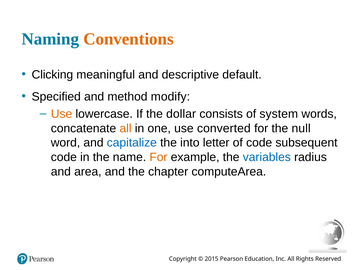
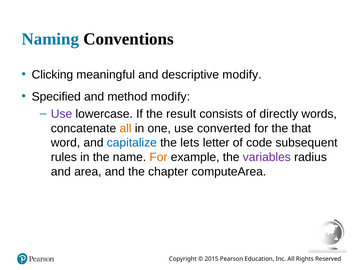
Conventions colour: orange -> black (129, 39)
descriptive default: default -> modify (242, 75)
Use colour: orange -> purple (62, 114)
dollar: dollar -> result (181, 114)
system: system -> directly (279, 114)
null: null -> that (301, 128)
into: into -> lets (190, 143)
code: code -> rules (64, 157)
variables colour: blue -> purple (267, 157)
